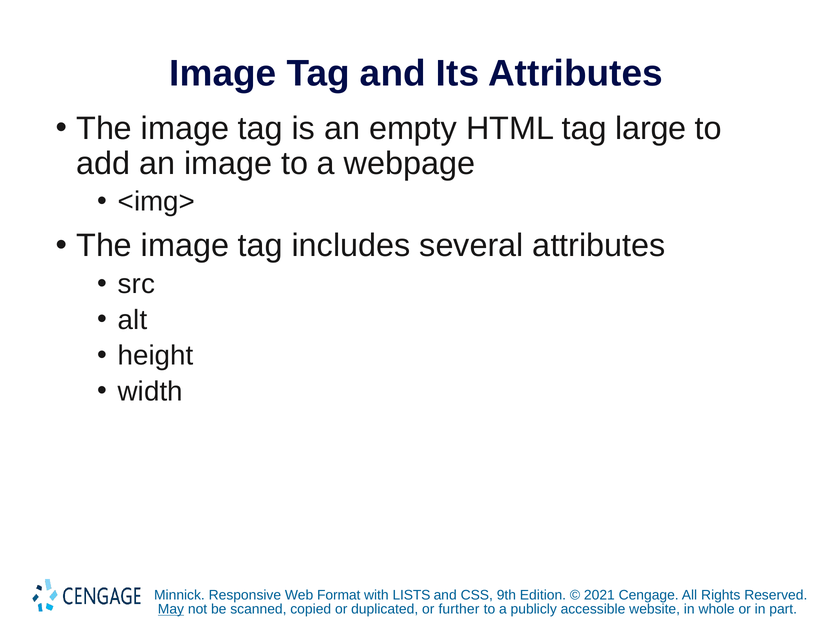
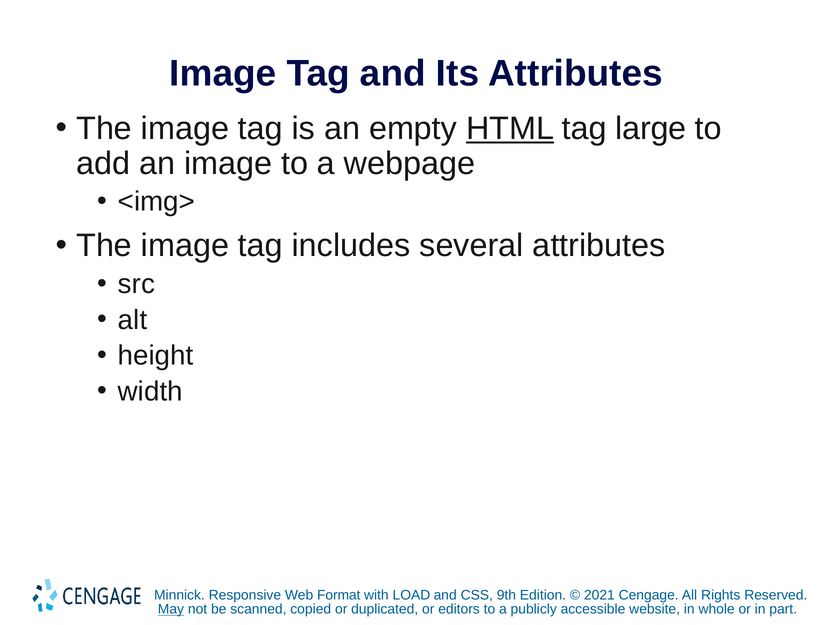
HTML underline: none -> present (510, 128)
LISTS: LISTS -> LOAD (411, 595)
further: further -> editors (459, 609)
